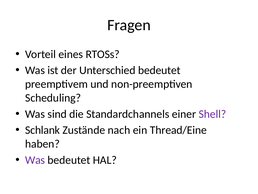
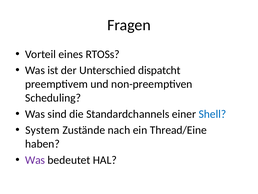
Unterschied bedeutet: bedeutet -> dispatcht (159, 70)
Shell colour: purple -> blue (212, 114)
Schlank: Schlank -> System (42, 130)
